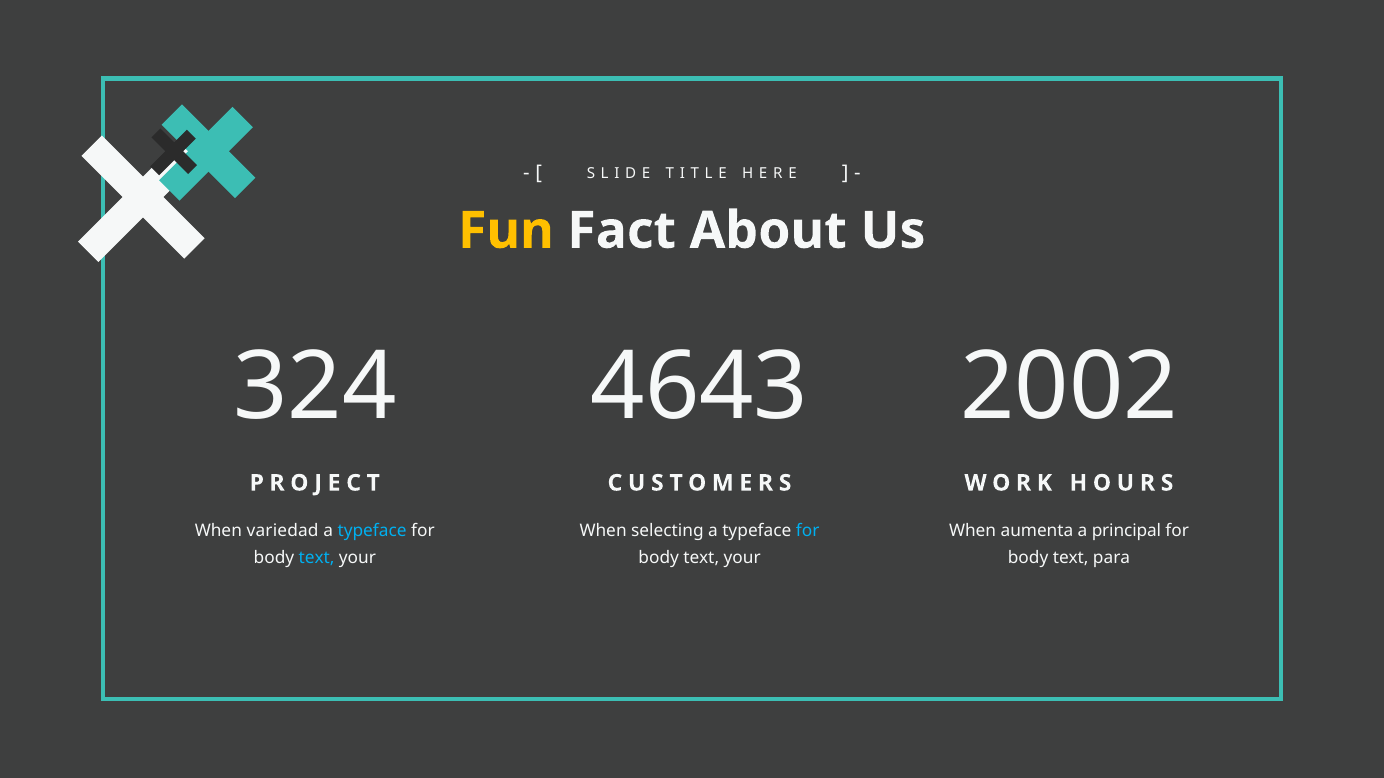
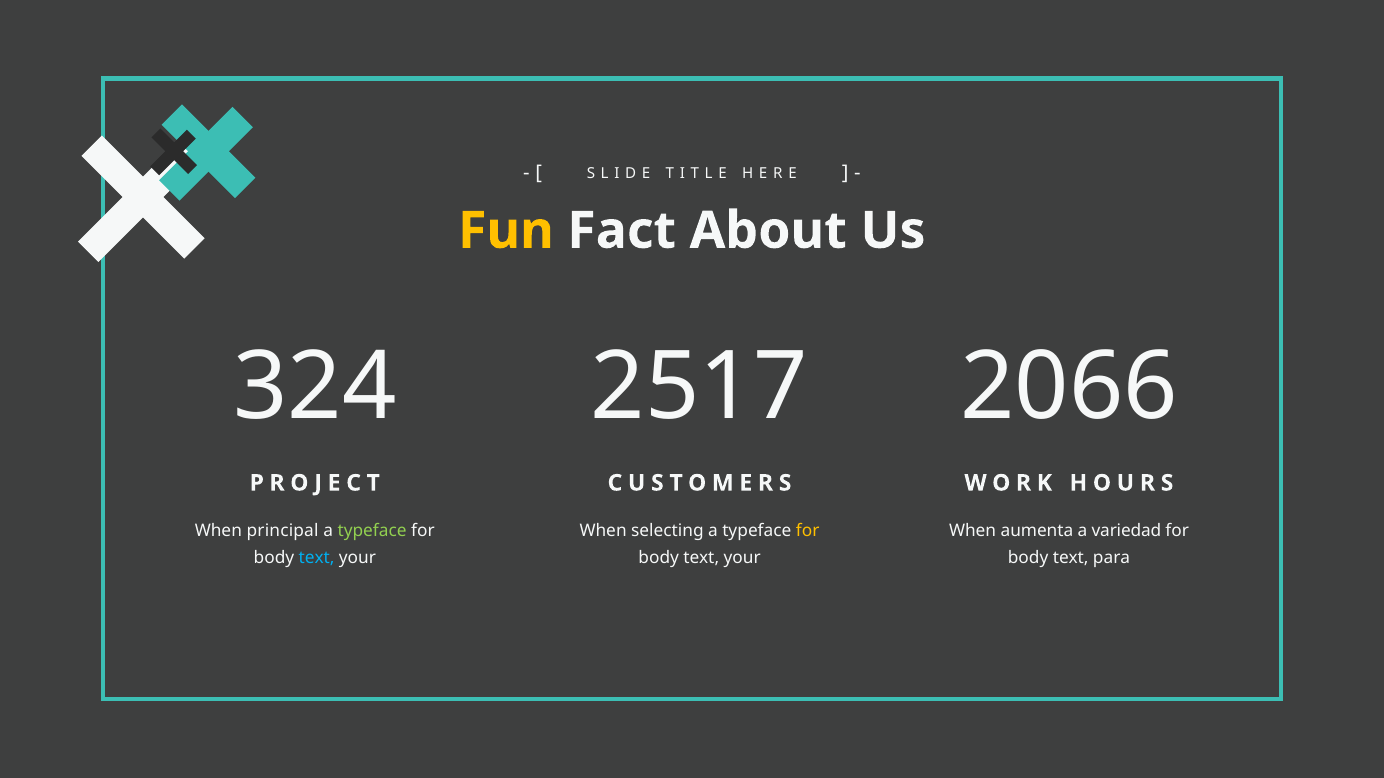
4643: 4643 -> 2517 (700, 388)
2002: 2002 -> 2066 (1069, 388)
variedad: variedad -> principal (283, 531)
typeface colour: light blue -> light green (372, 531)
for colour: light blue -> yellow (808, 531)
principal: principal -> variedad (1126, 531)
